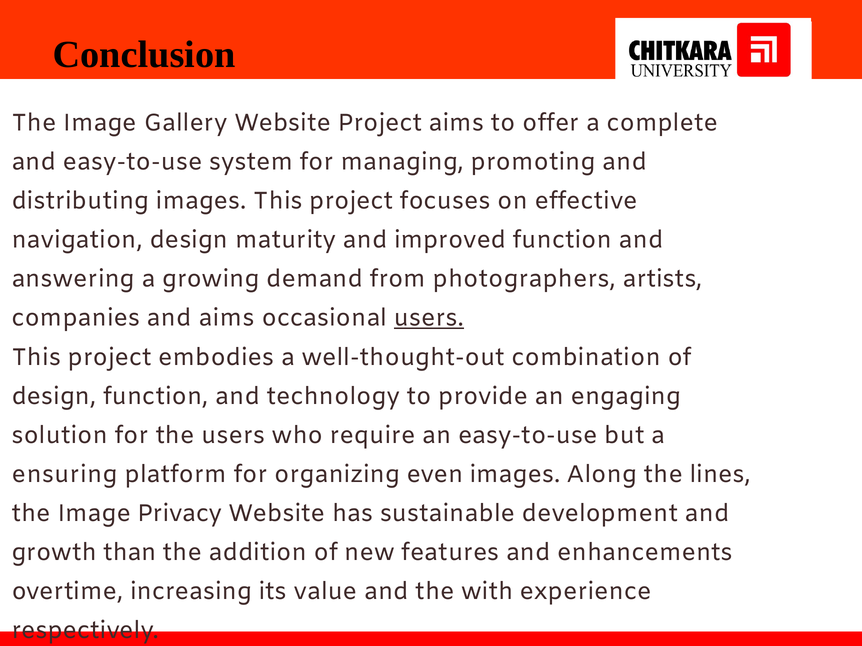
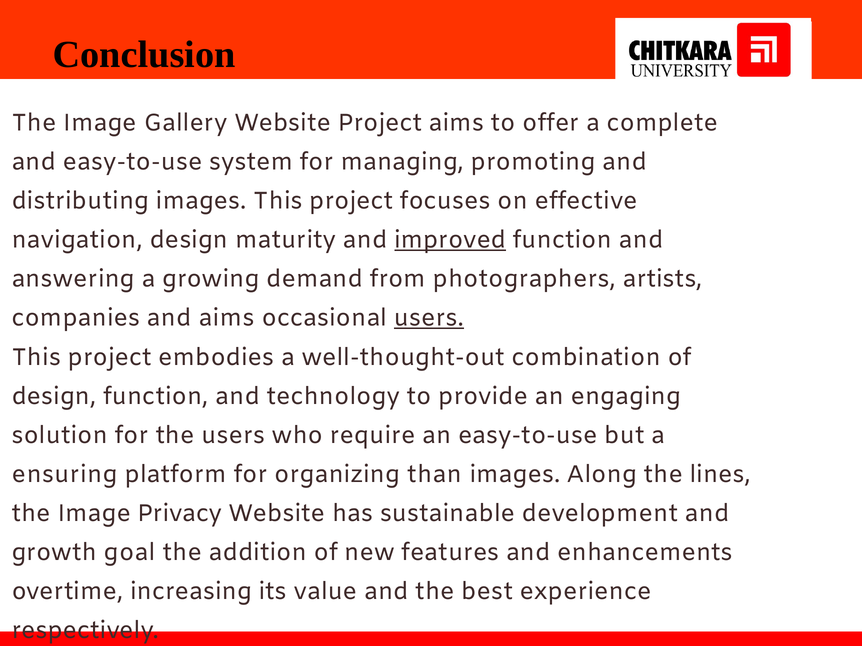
improved underline: none -> present (450, 240)
even: even -> than (435, 475)
than: than -> goal (130, 553)
with: with -> best (487, 592)
